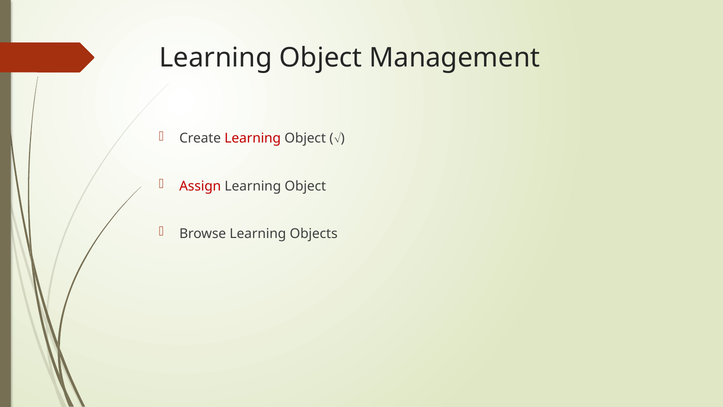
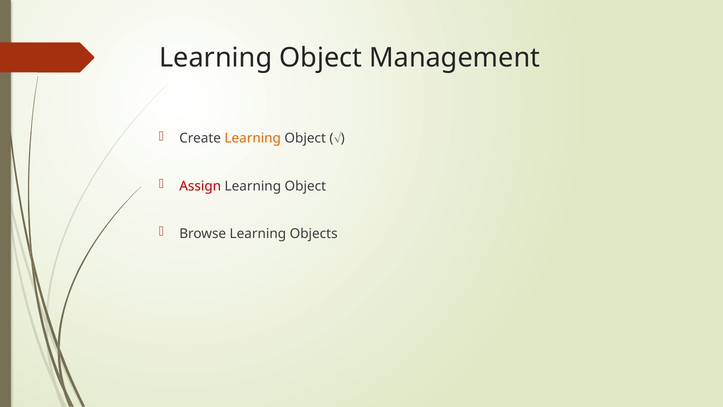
Learning colour: red -> orange (253, 138)
